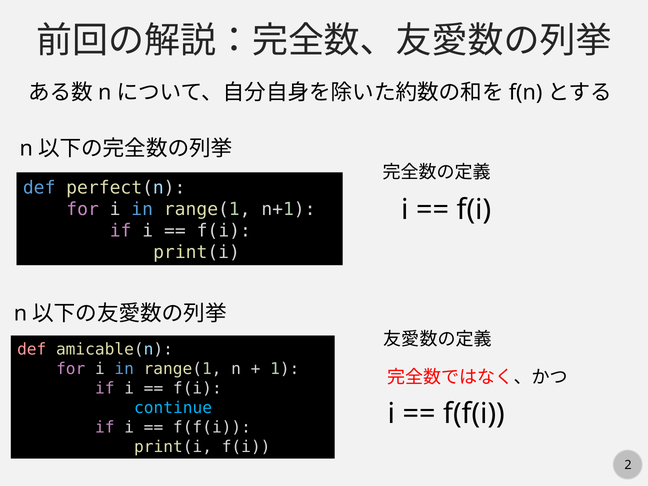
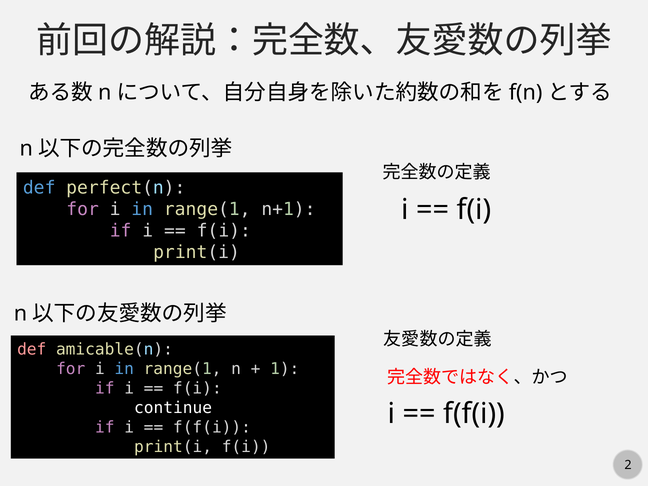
continue colour: light blue -> white (173, 408)
